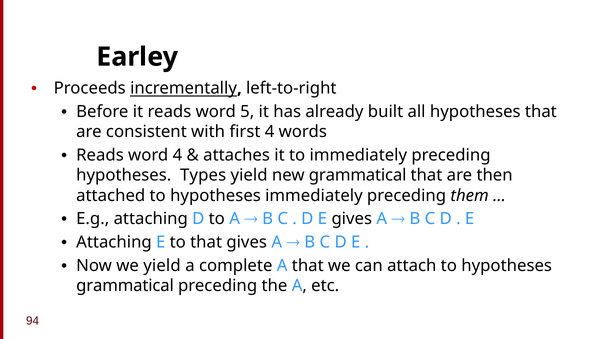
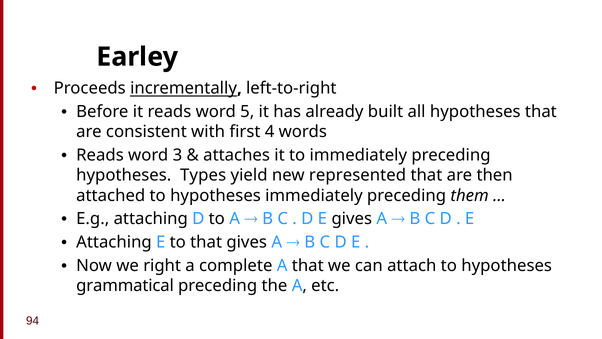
word 4: 4 -> 3 (177, 155)
new grammatical: grammatical -> represented (358, 175)
we yield: yield -> right (162, 266)
